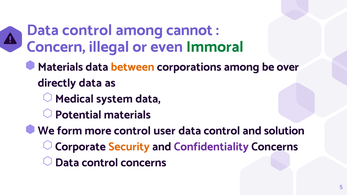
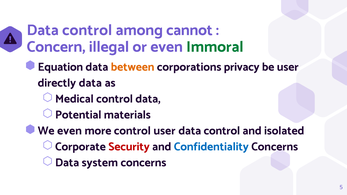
Materials: Materials -> Equation (60, 67)
corporations among: among -> privacy (242, 67)
be over: over -> user (288, 67)
Medical system: system -> control (115, 99)
We form: form -> even (69, 131)
solution: solution -> isolated (284, 131)
Security colour: orange -> red (129, 147)
Confidentiality colour: purple -> blue (211, 147)
control: control -> system (100, 163)
